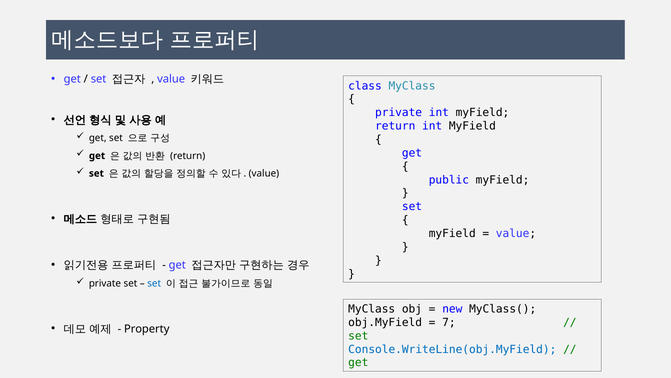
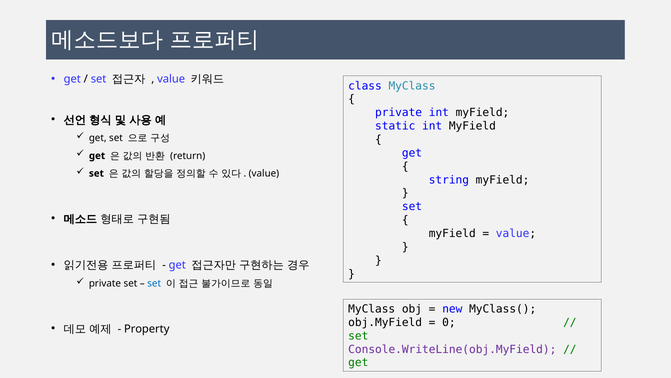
return: return -> static (395, 126)
public: public -> string (449, 180)
7: 7 -> 0 (449, 322)
Console.WriteLine(obj.MyField colour: blue -> purple (452, 349)
